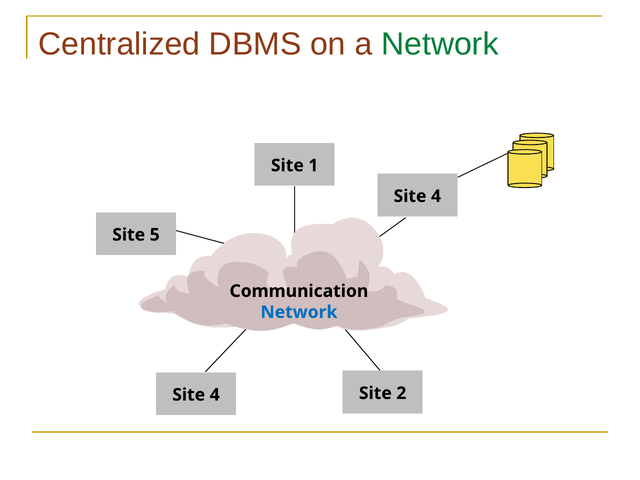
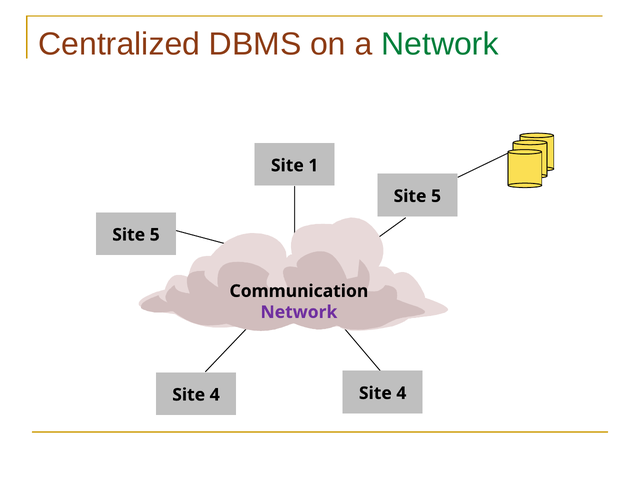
4: 4 -> 5 (436, 196)
Network colour: blue -> purple (299, 312)
2: 2 -> 4 (401, 393)
